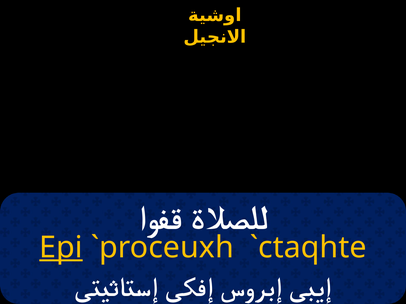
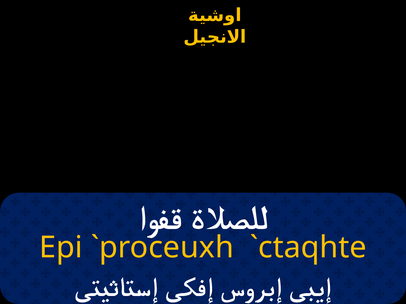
Epi underline: present -> none (61, 248)
